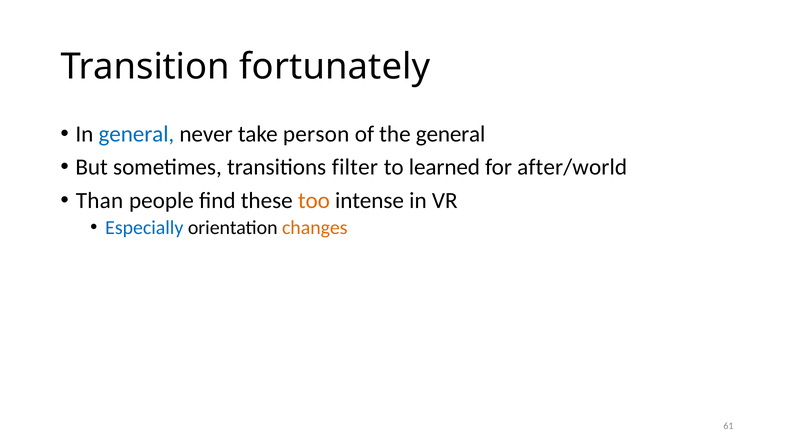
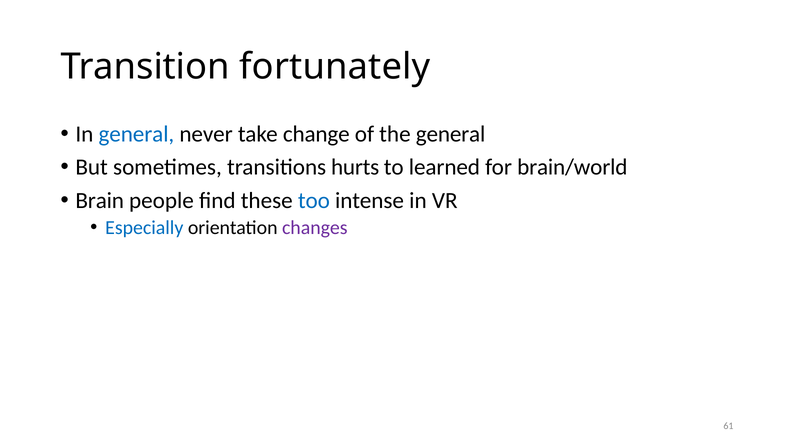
person: person -> change (316, 134)
filter: filter -> hurts (355, 167)
after/world: after/world -> brain/world (572, 167)
Than: Than -> Brain (100, 201)
too colour: orange -> blue (314, 201)
changes colour: orange -> purple (315, 228)
